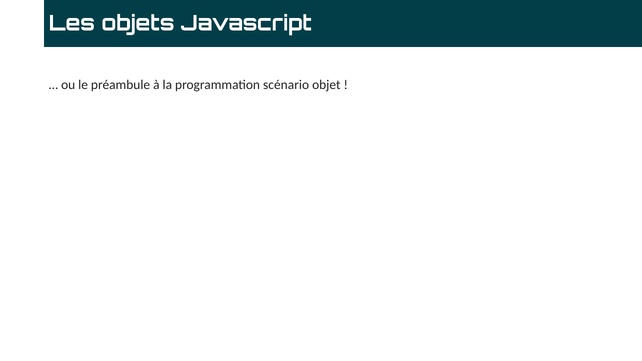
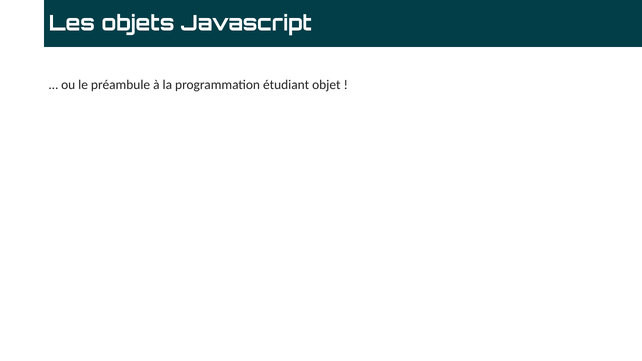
scénario: scénario -> étudiant (286, 85)
